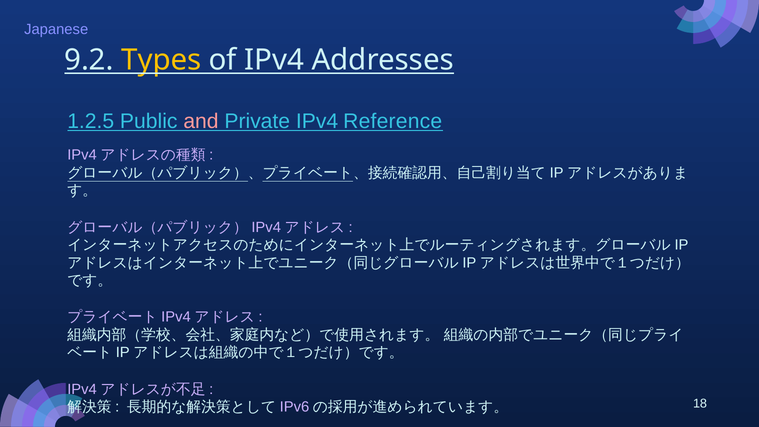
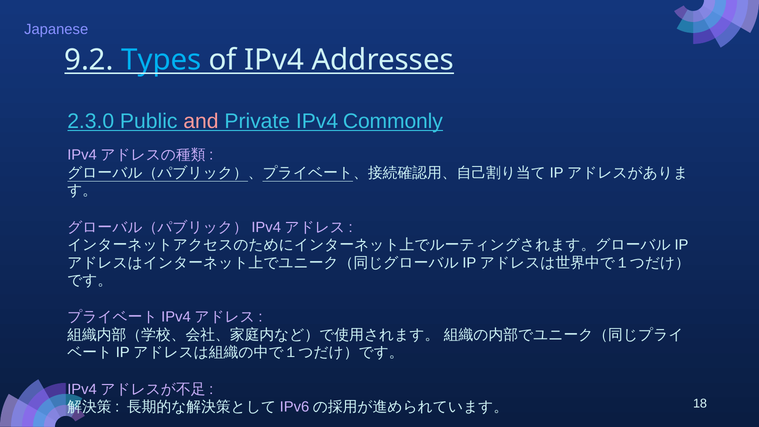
Types colour: yellow -> light blue (161, 60)
1.2.5: 1.2.5 -> 2.3.0 (91, 121)
Reference: Reference -> Commonly (393, 121)
